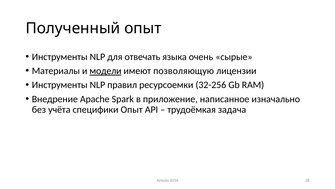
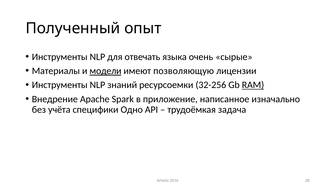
правил: правил -> знаний (122, 85)
RAM underline: none -> present (253, 85)
специфики Опыт: Опыт -> Одно (132, 109)
